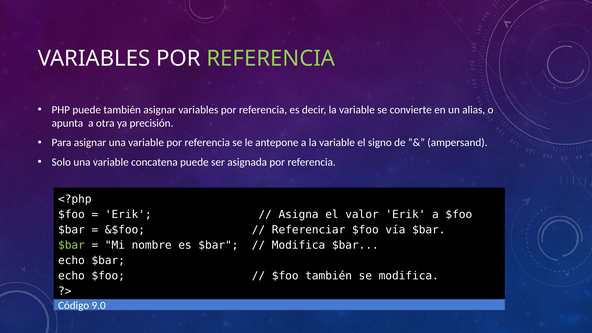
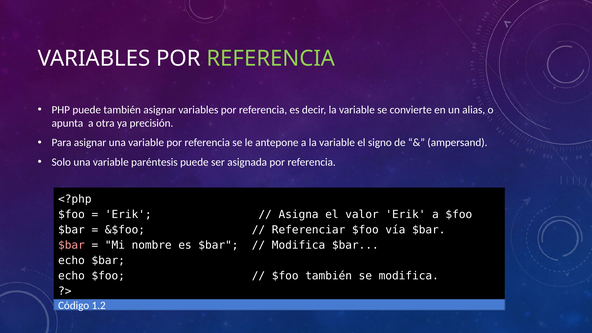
concatena: concatena -> paréntesis (154, 162)
$bar colour: light green -> pink (71, 245)
9.0: 9.0 -> 1.2 (99, 305)
